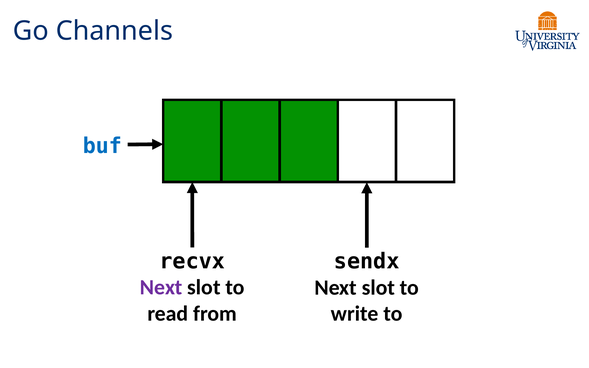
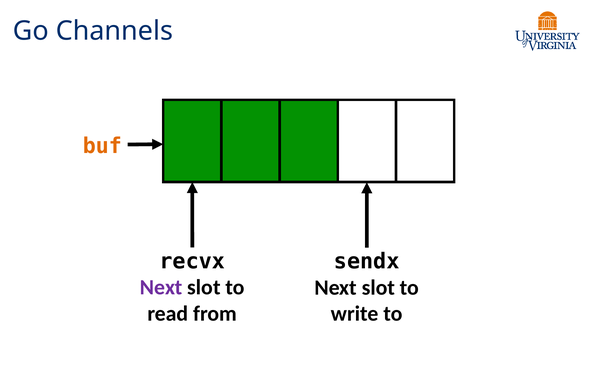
buf colour: blue -> orange (102, 146)
